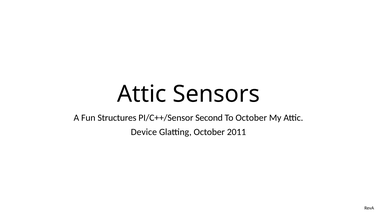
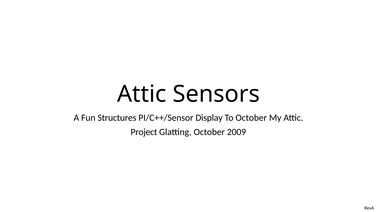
Second: Second -> Display (209, 118)
Device: Device -> Project (144, 132)
2011: 2011 -> 2009 (237, 132)
